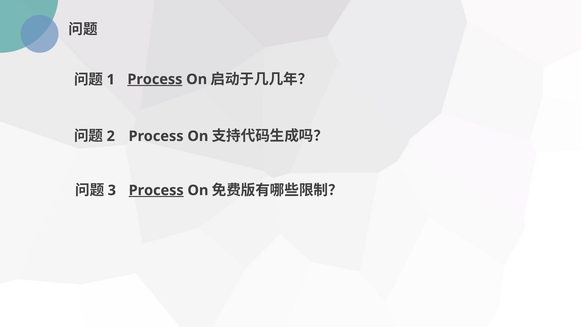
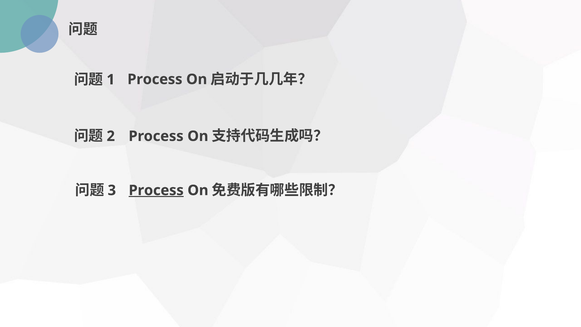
Process underline: present -> none (155, 79)
